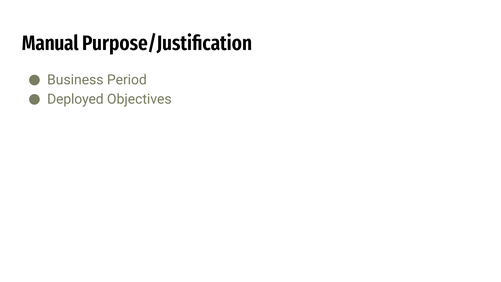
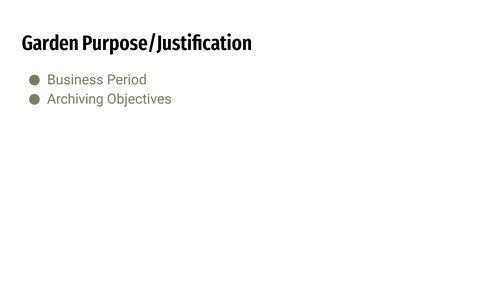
Manual: Manual -> Garden (50, 43)
Deployed: Deployed -> Archiving (75, 99)
